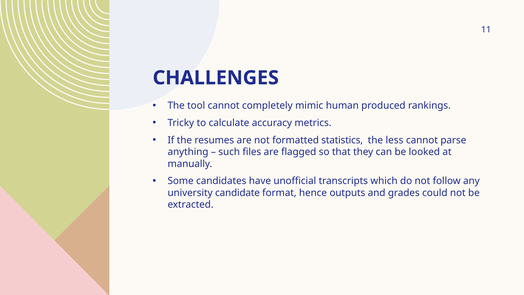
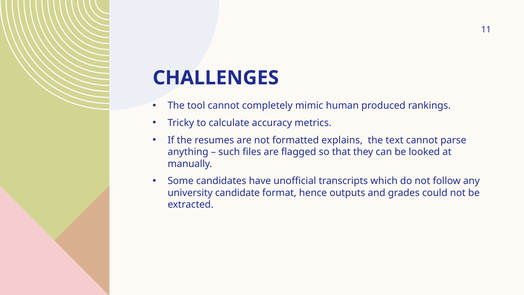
statistics: statistics -> explains (342, 140)
less: less -> text (395, 140)
